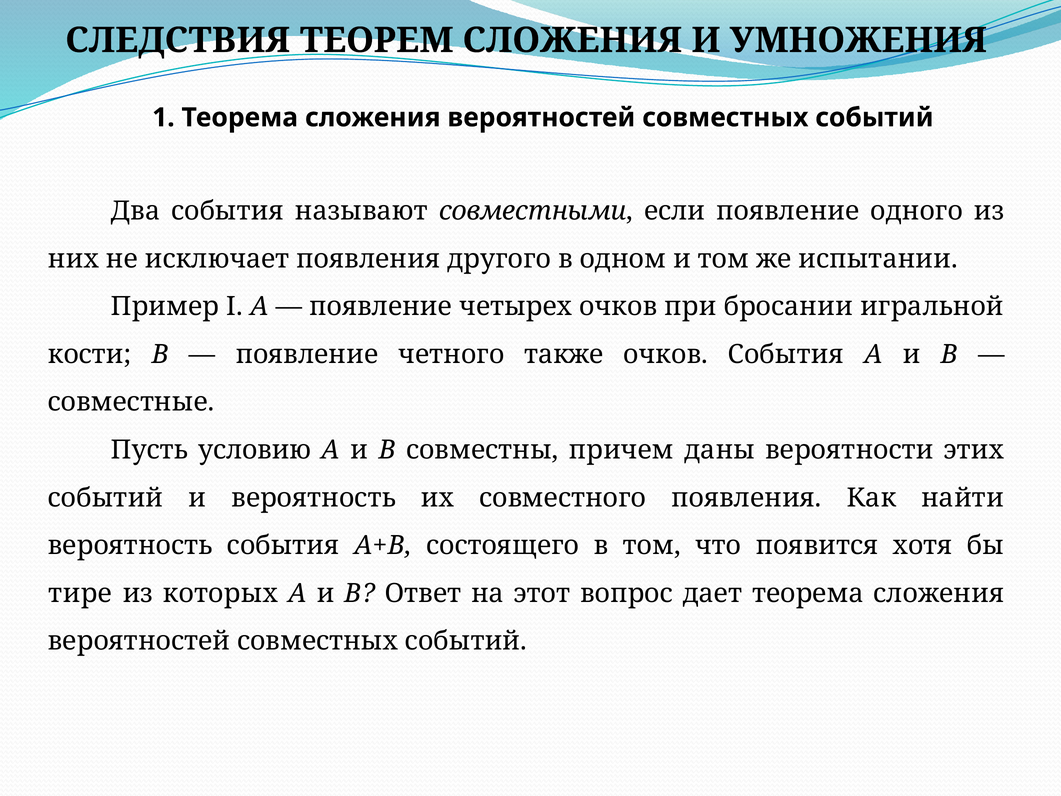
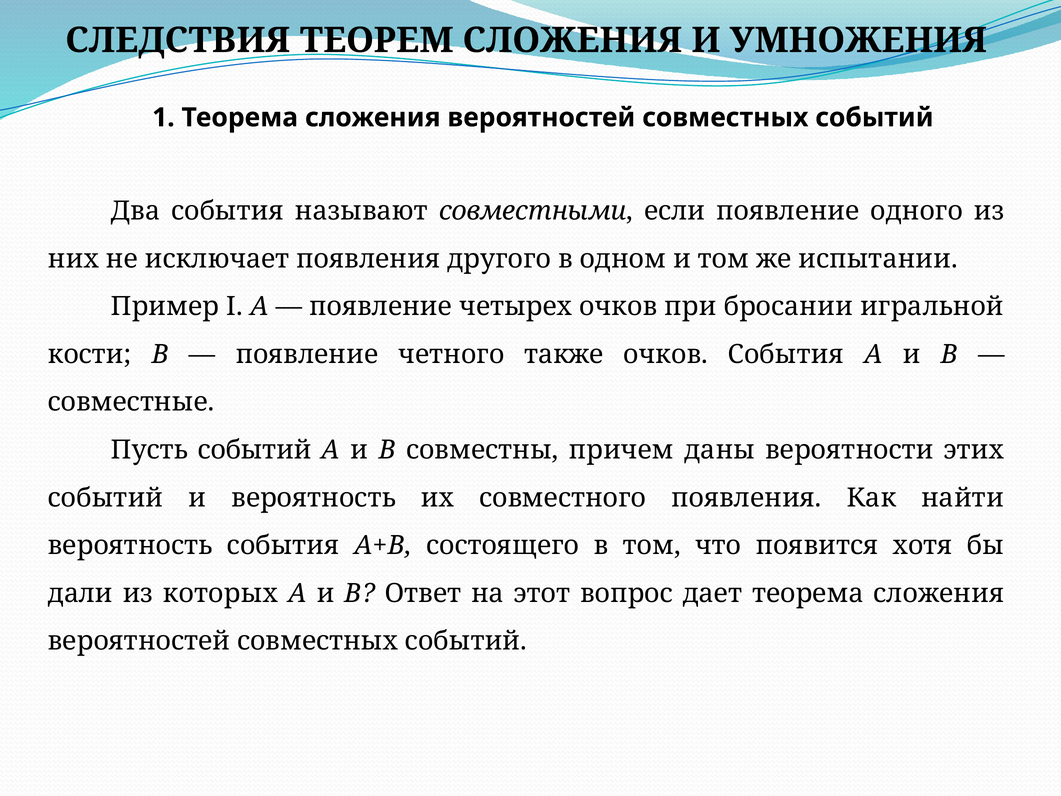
Пусть условию: условию -> событий (255, 450)
тире: тире -> дали (80, 593)
